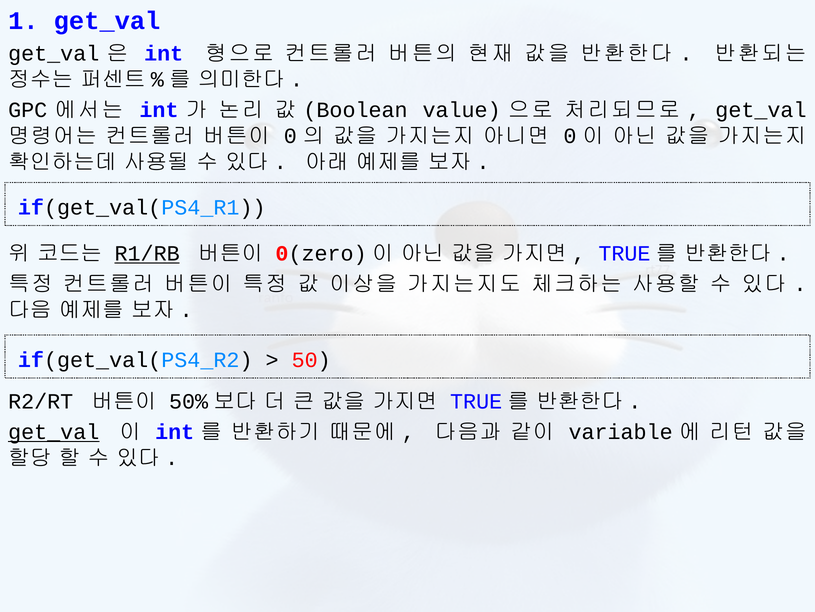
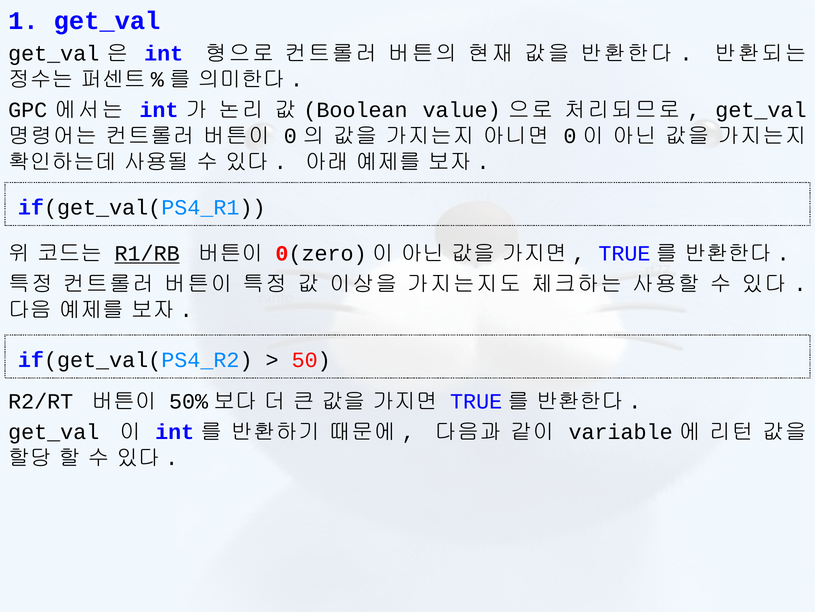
get_val underline: present -> none (54, 431)
